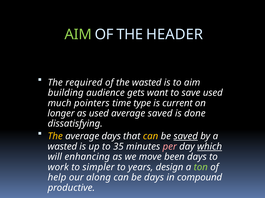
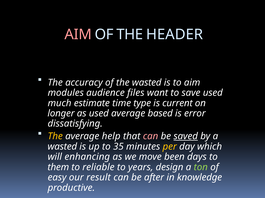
AIM colour: light green -> pink (78, 35)
required: required -> accuracy (84, 83)
building: building -> modules (66, 93)
gets: gets -> files (136, 93)
pointers: pointers -> estimate (92, 103)
average saved: saved -> based (160, 114)
done: done -> error (195, 114)
average days: days -> help (111, 137)
can colour: yellow -> pink (151, 137)
per colour: pink -> yellow (170, 147)
which underline: present -> none (210, 147)
work: work -> them (58, 168)
simpler: simpler -> reliable (98, 168)
help: help -> easy (57, 178)
along: along -> result (99, 178)
be days: days -> after (154, 178)
compound: compound -> knowledge (200, 178)
